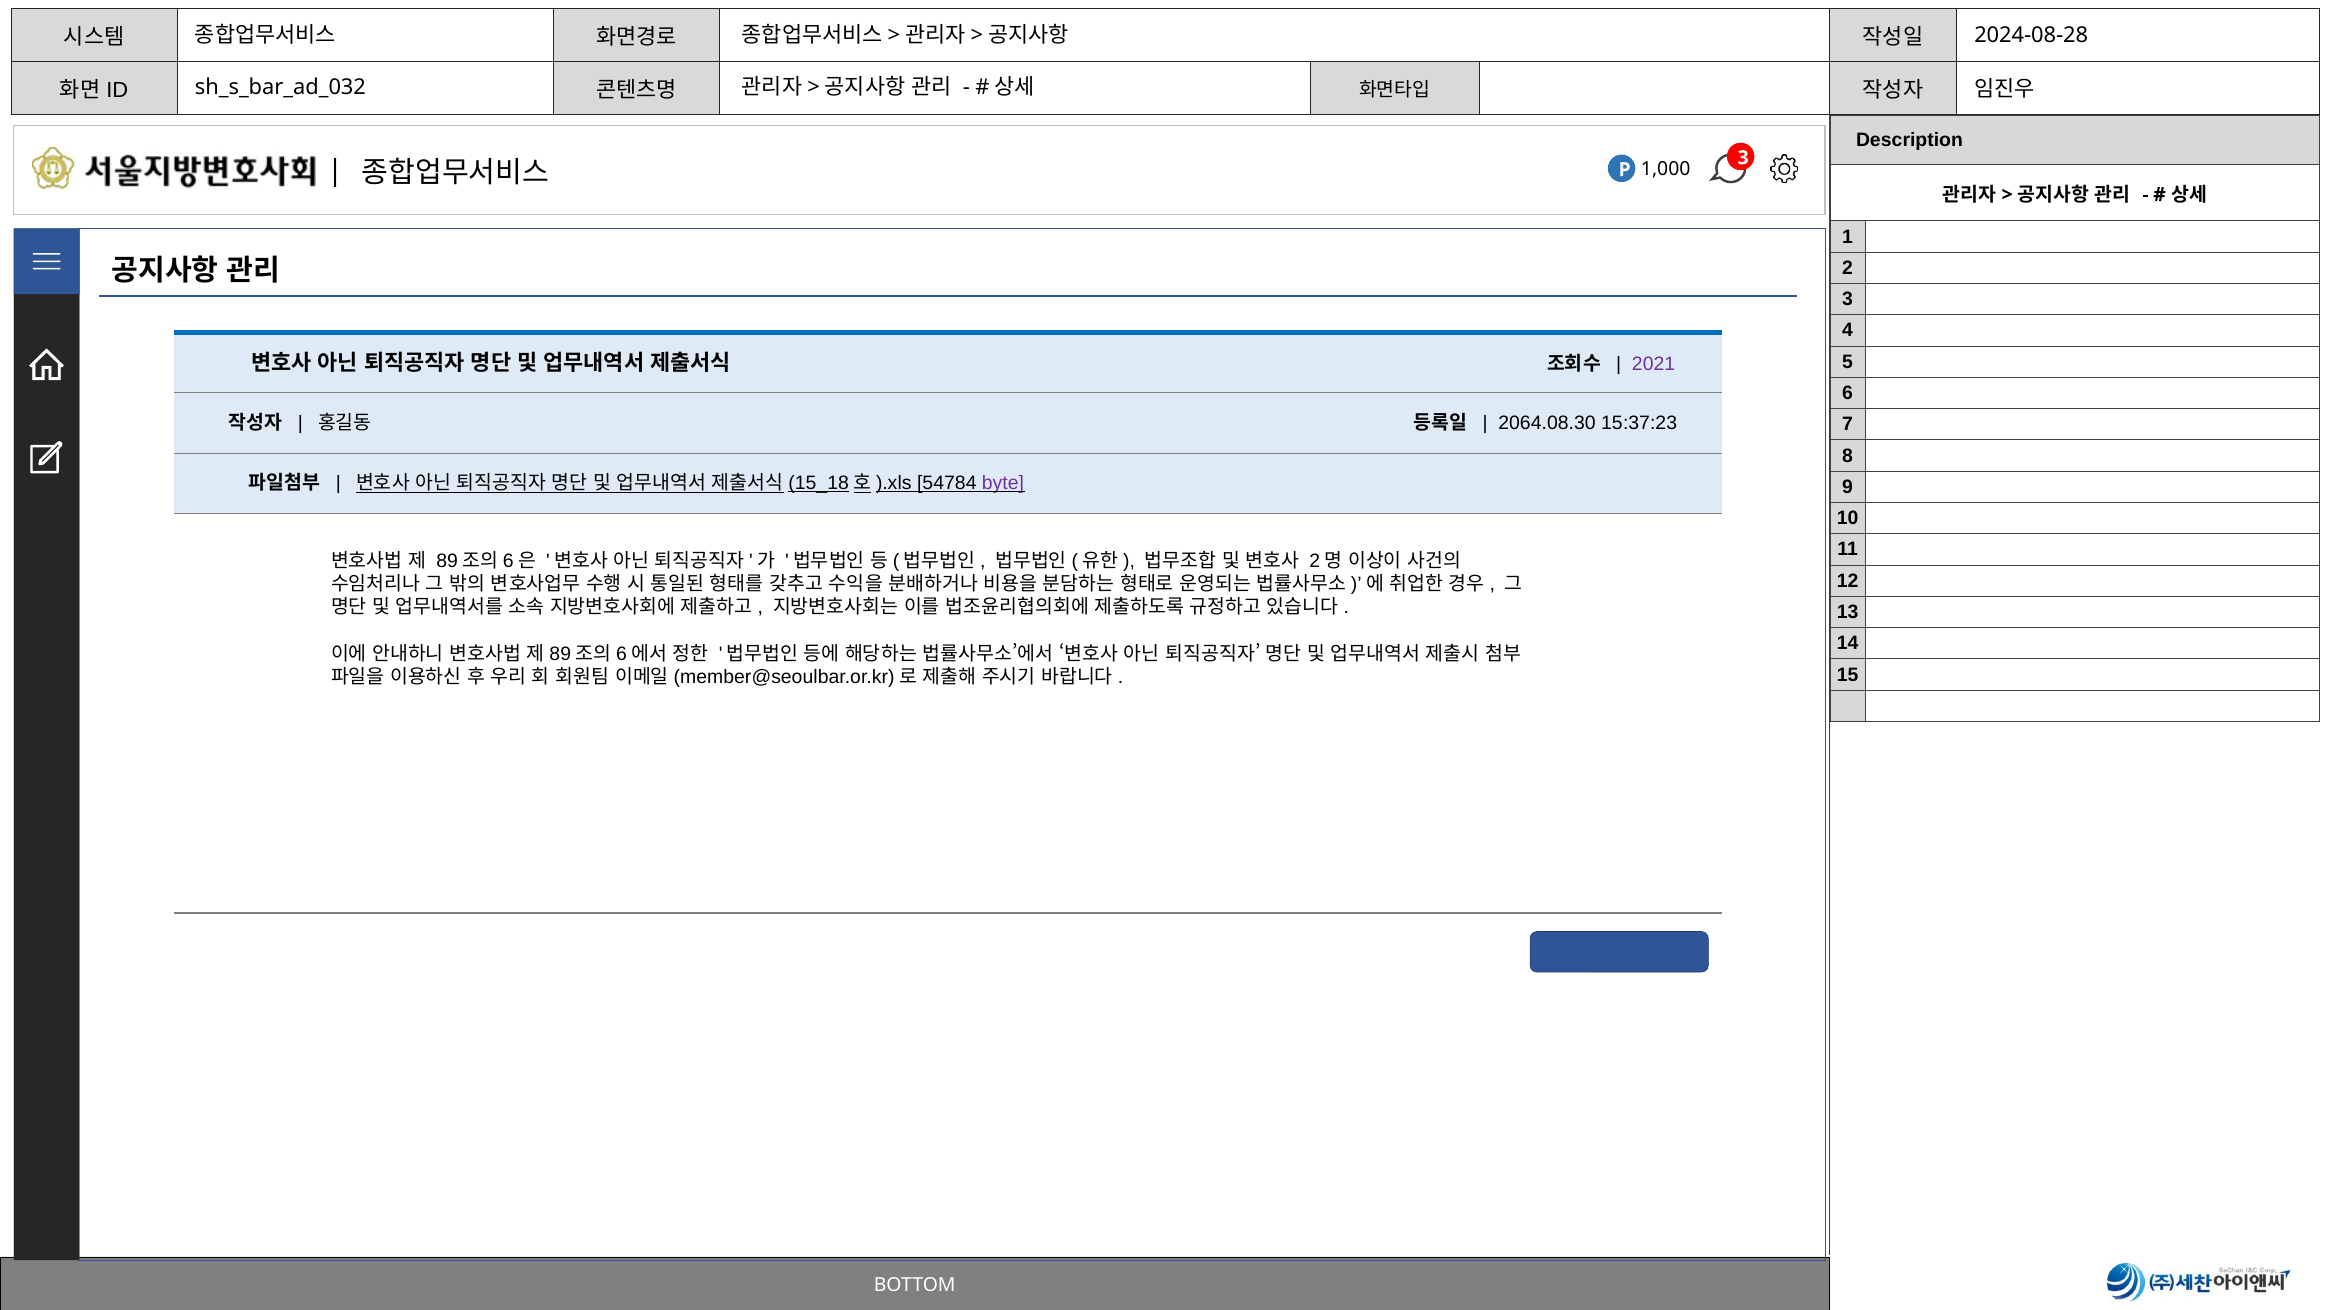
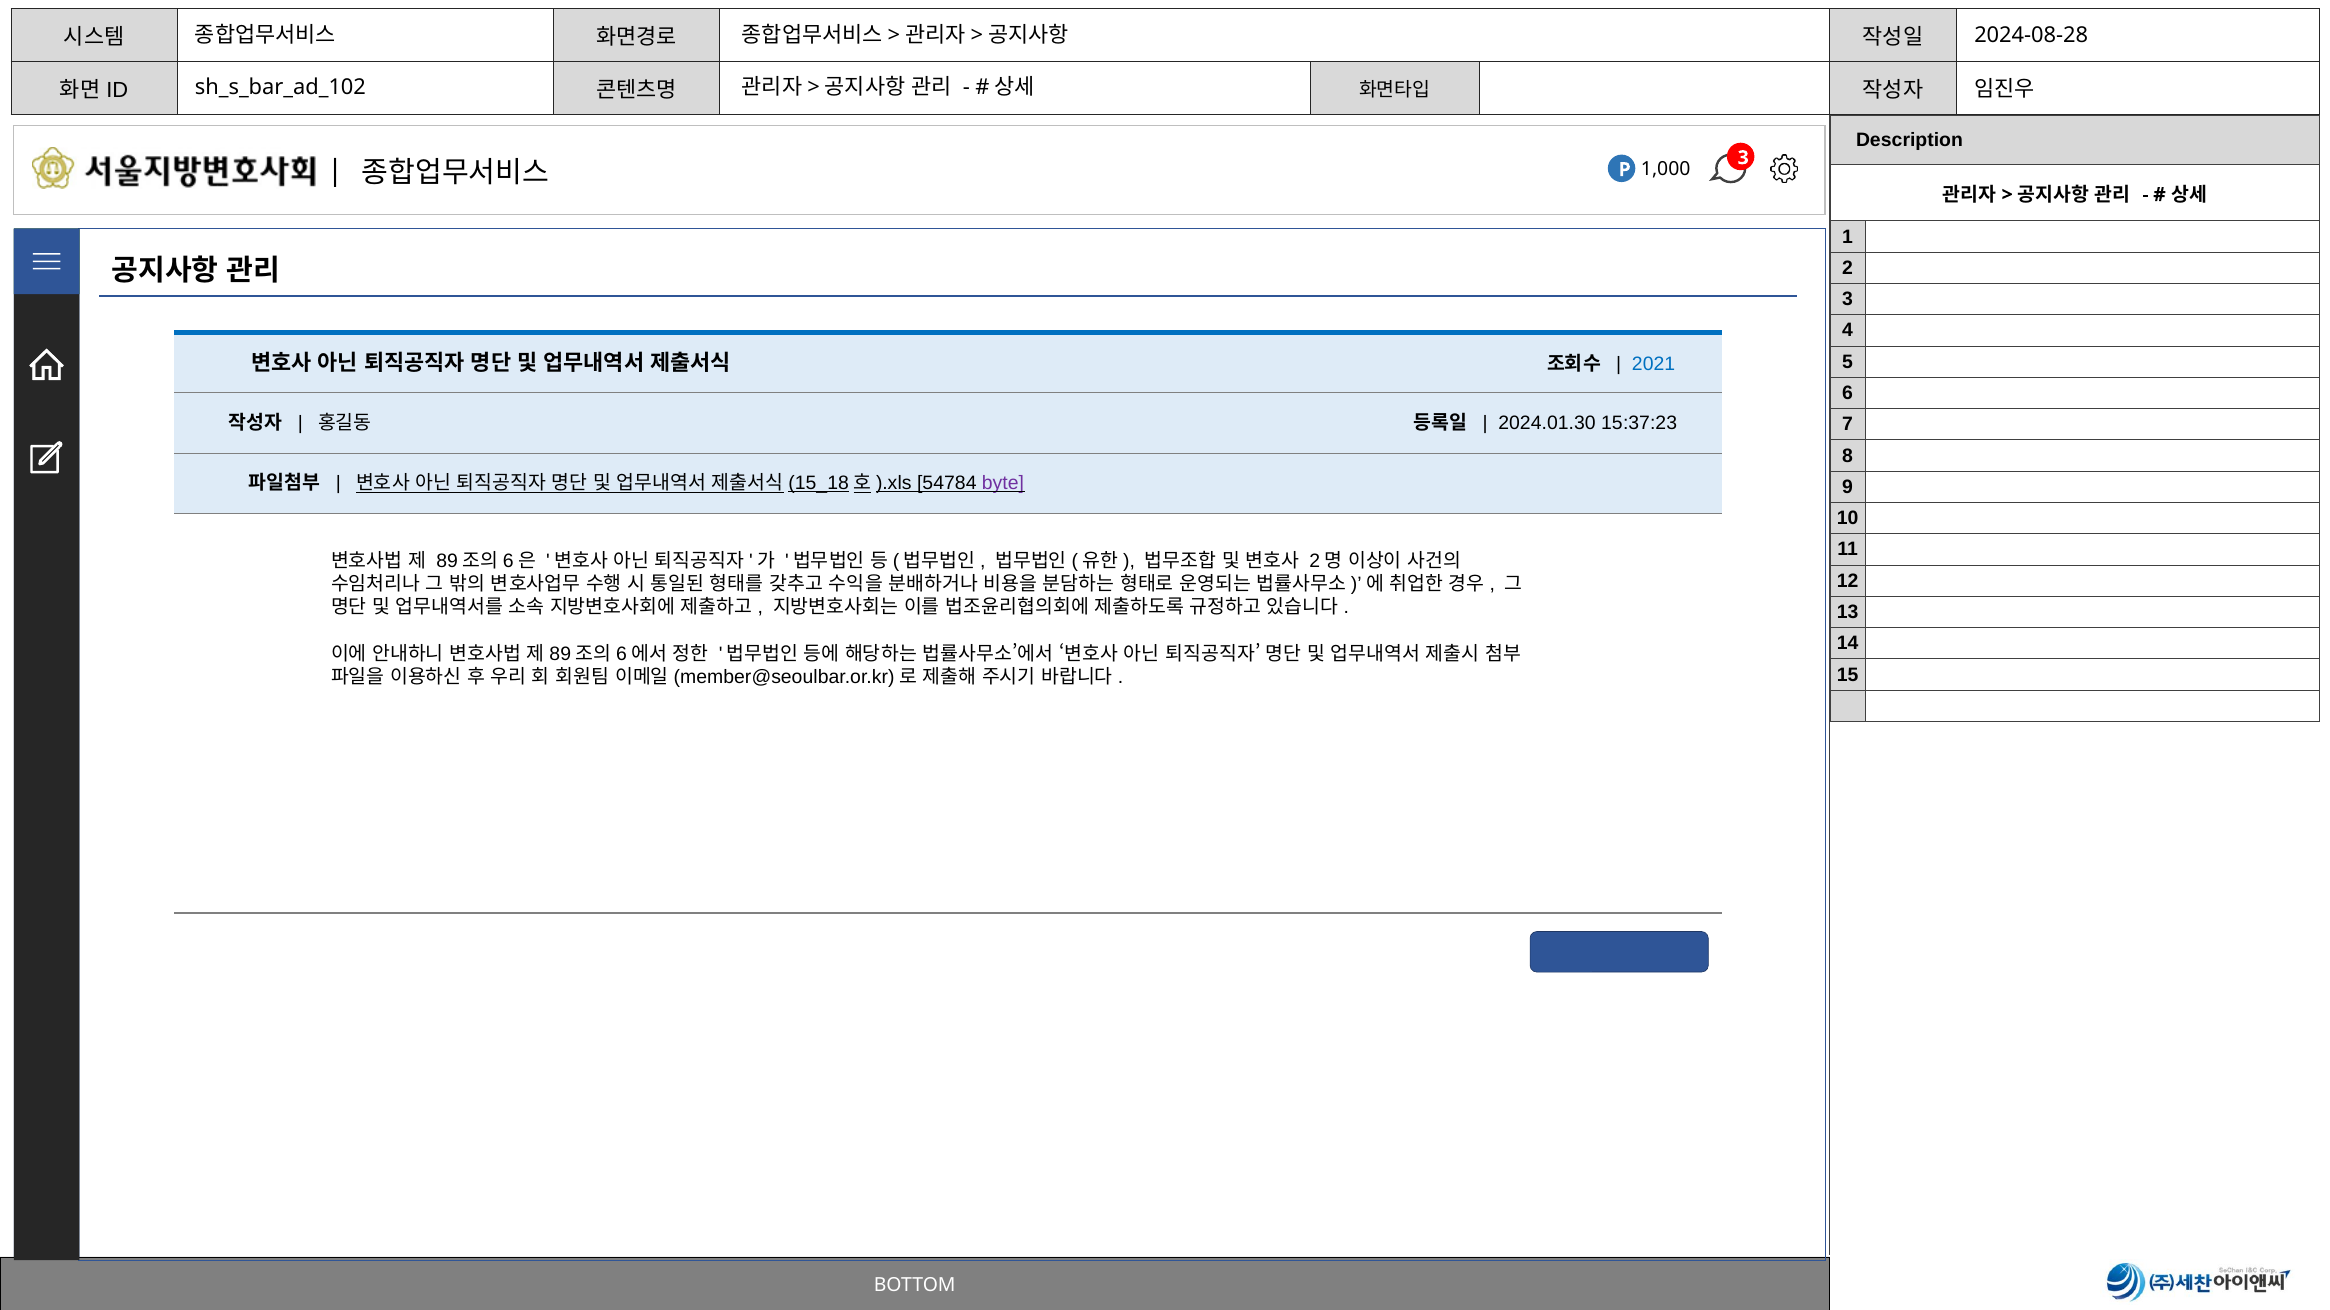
sh_s_bar_ad_032: sh_s_bar_ad_032 -> sh_s_bar_ad_102 (280, 88)
2021 colour: purple -> blue (1654, 364)
2064.08.30: 2064.08.30 -> 2024.01.30 (1547, 424)
